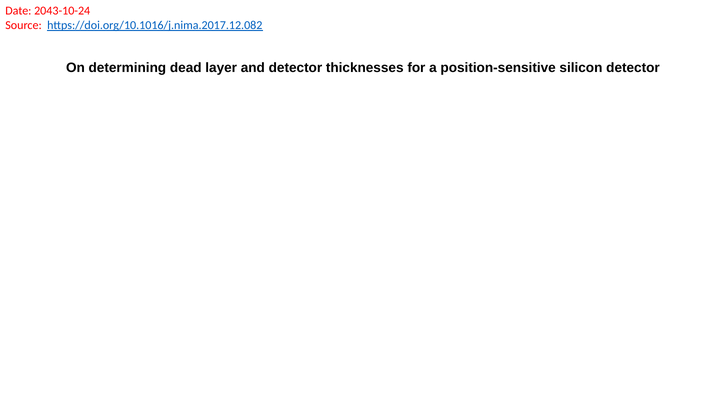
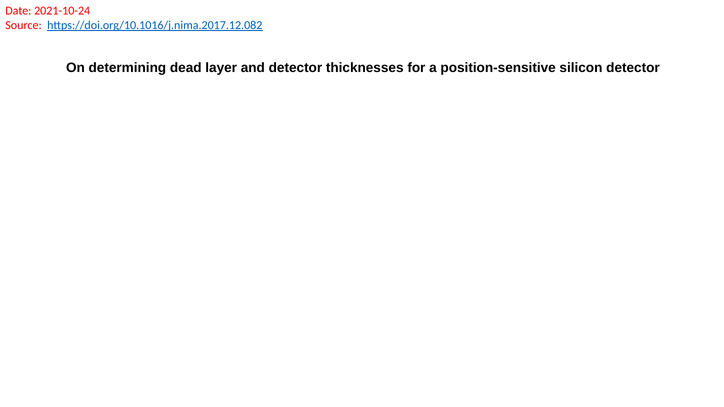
2043-10-24: 2043-10-24 -> 2021-10-24 (62, 11)
